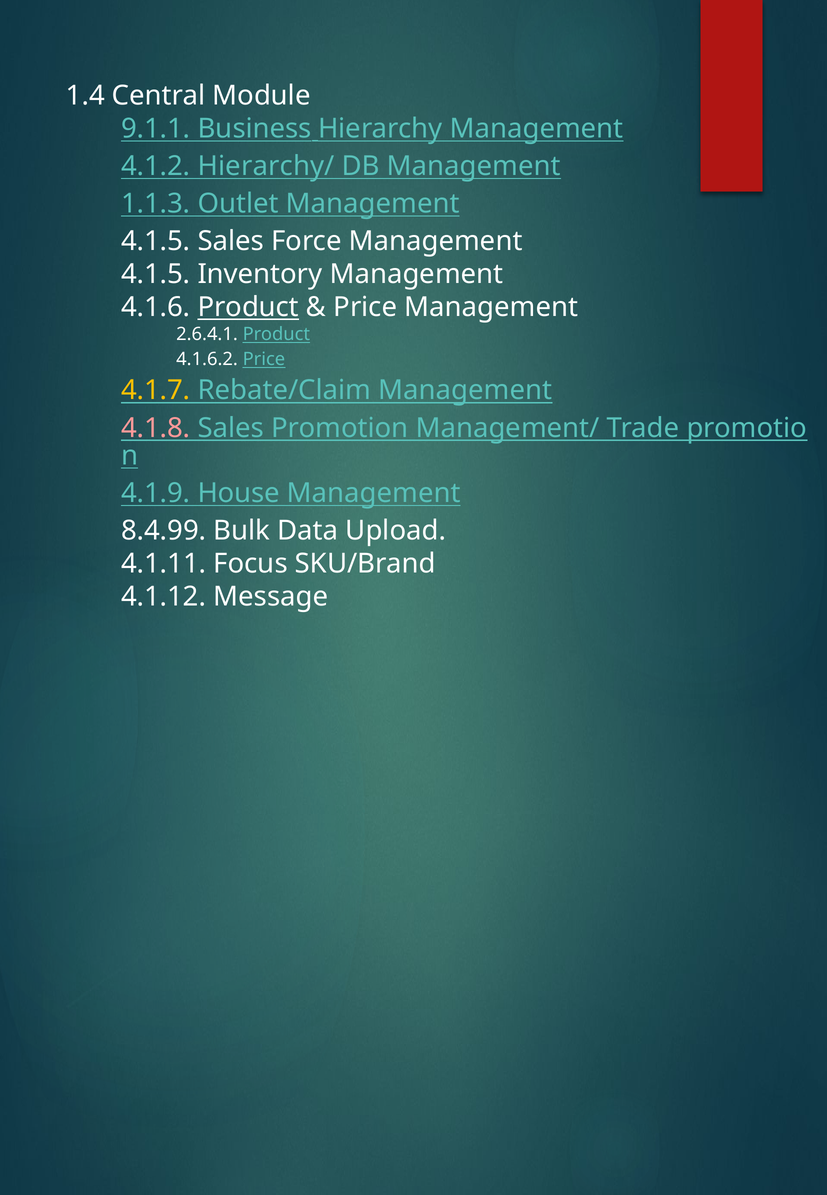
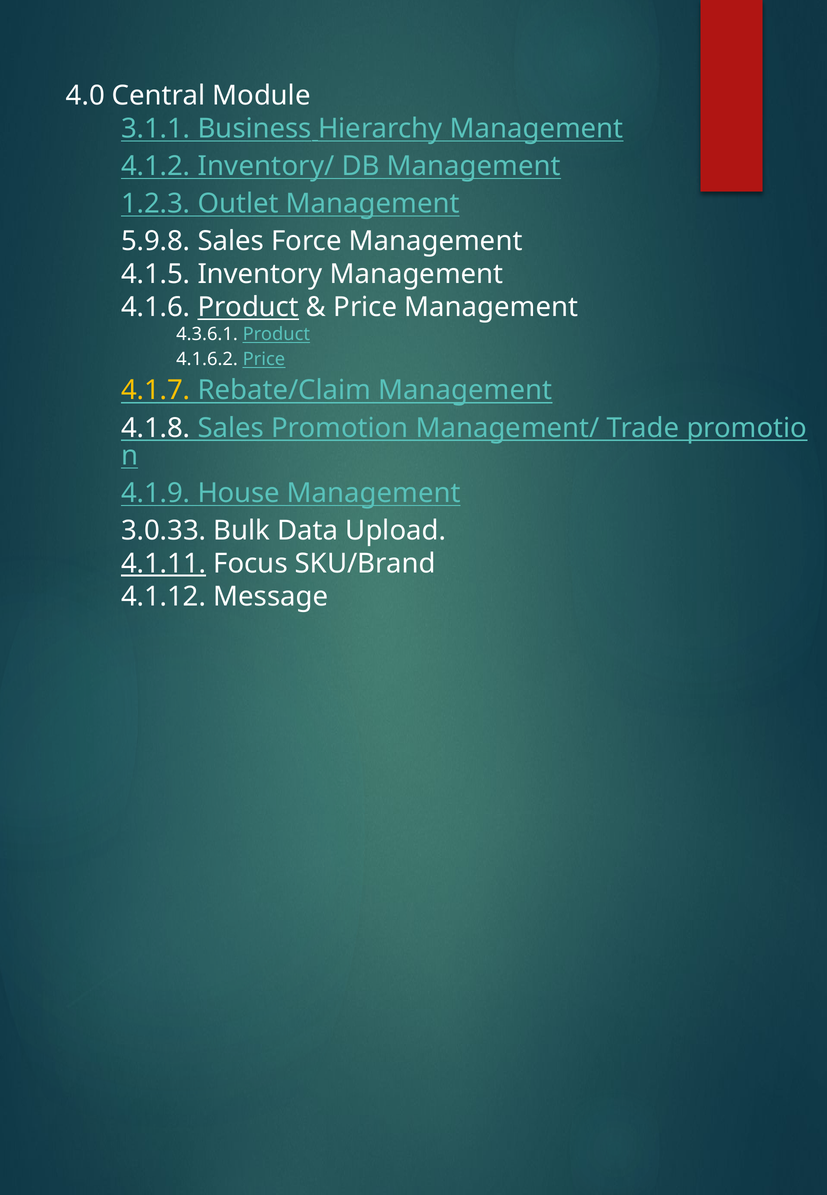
1.4: 1.4 -> 4.0 (85, 95)
9.1.1: 9.1.1 -> 3.1.1 (156, 128)
Hierarchy/: Hierarchy/ -> Inventory/ (266, 166)
1.1.3: 1.1.3 -> 1.2.3 (156, 203)
4.1.5: 4.1.5 -> 5.9.8 (156, 241)
2.6.4.1: 2.6.4.1 -> 4.3.6.1 (207, 334)
4.1.8 colour: pink -> white (156, 428)
8.4.99: 8.4.99 -> 3.0.33 (164, 530)
4.1.11 underline: none -> present (164, 563)
